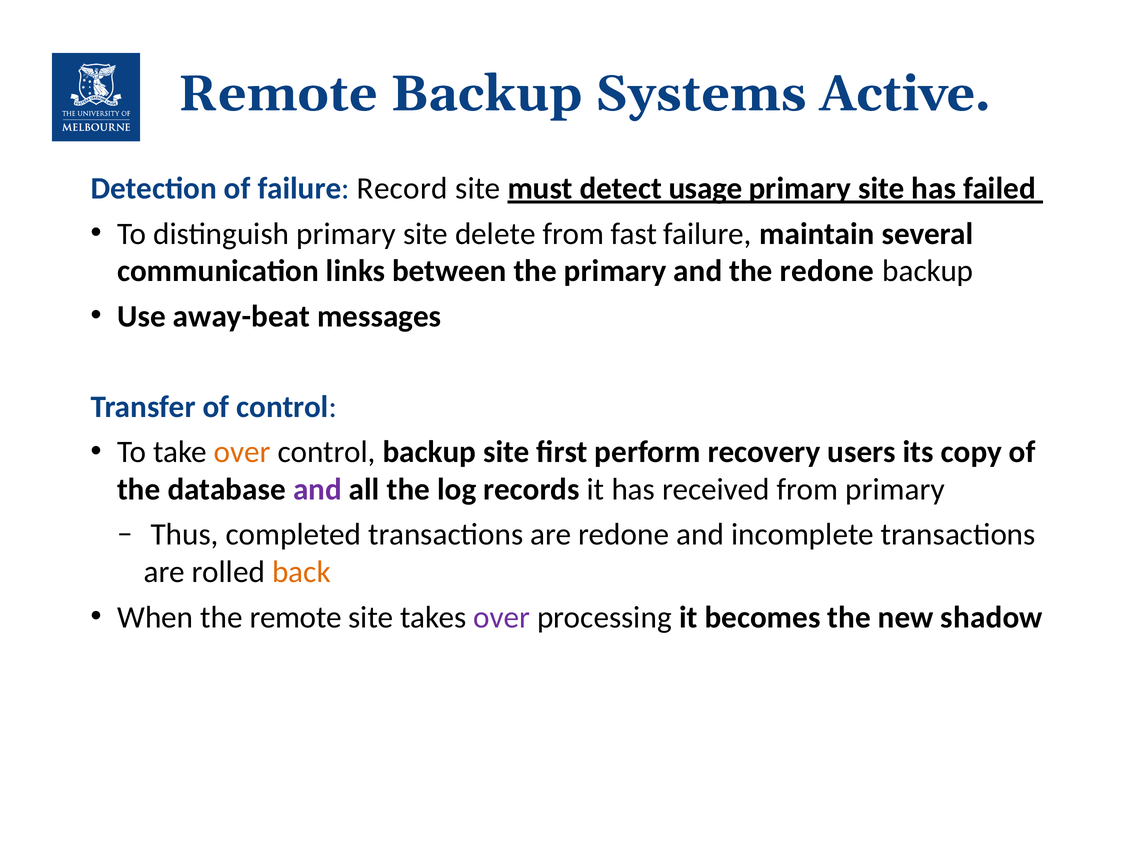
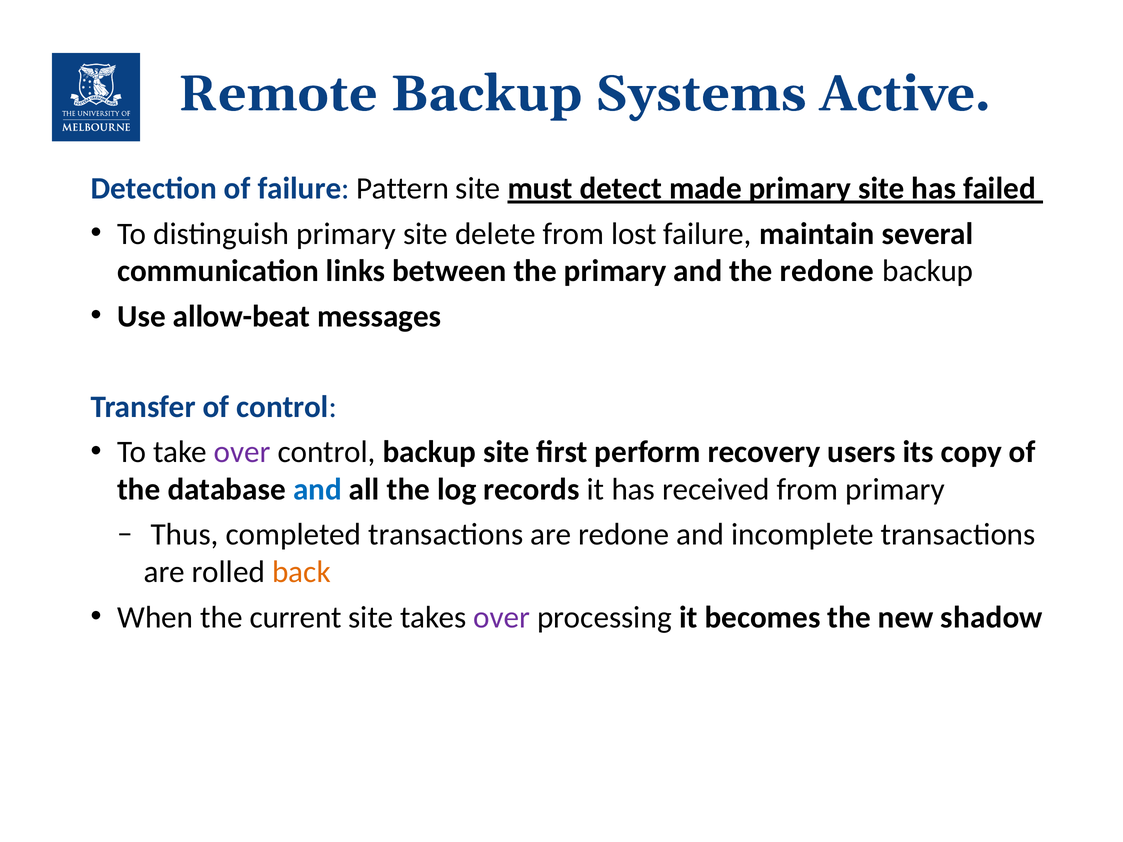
Record: Record -> Pattern (403, 189)
usage: usage -> made (705, 189)
fast: fast -> lost (634, 234)
away-beat: away-beat -> allow-beat (241, 316)
over colour: orange -> purple (242, 452)
and colour: purple -> blue (317, 490)
the remote: remote -> current (296, 618)
